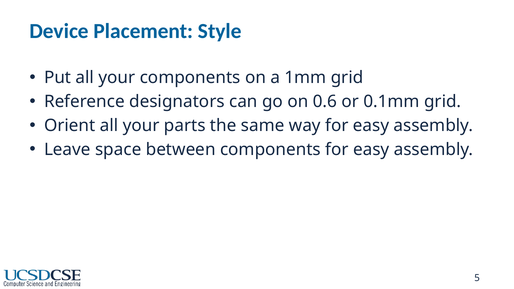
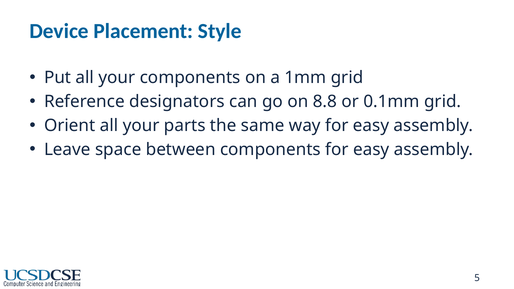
0.6: 0.6 -> 8.8 (325, 102)
